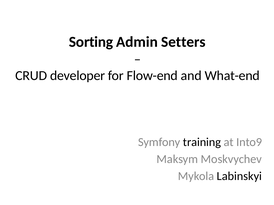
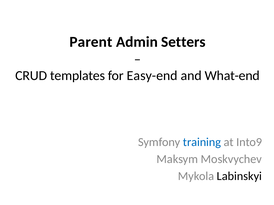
Sorting: Sorting -> Parent (91, 42)
developer: developer -> templates (78, 76)
Flow-end: Flow-end -> Easy-end (152, 76)
training colour: black -> blue (202, 142)
